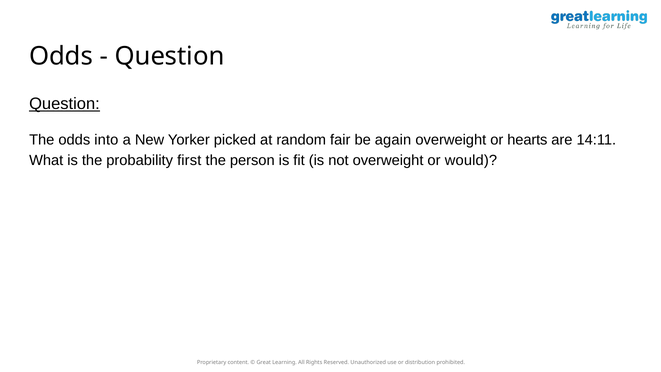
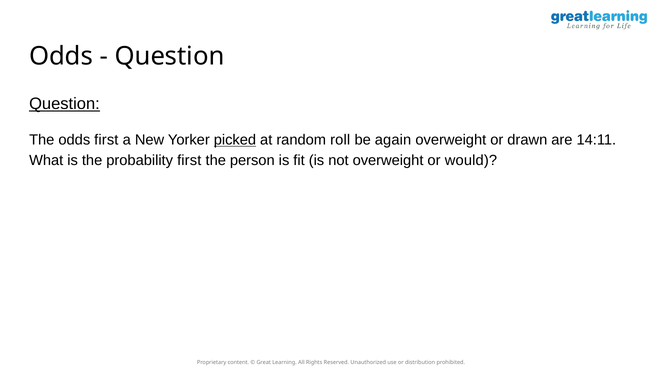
odds into: into -> first (106, 140)
picked underline: none -> present (235, 140)
fair: fair -> roll (340, 140)
hearts: hearts -> drawn (527, 140)
